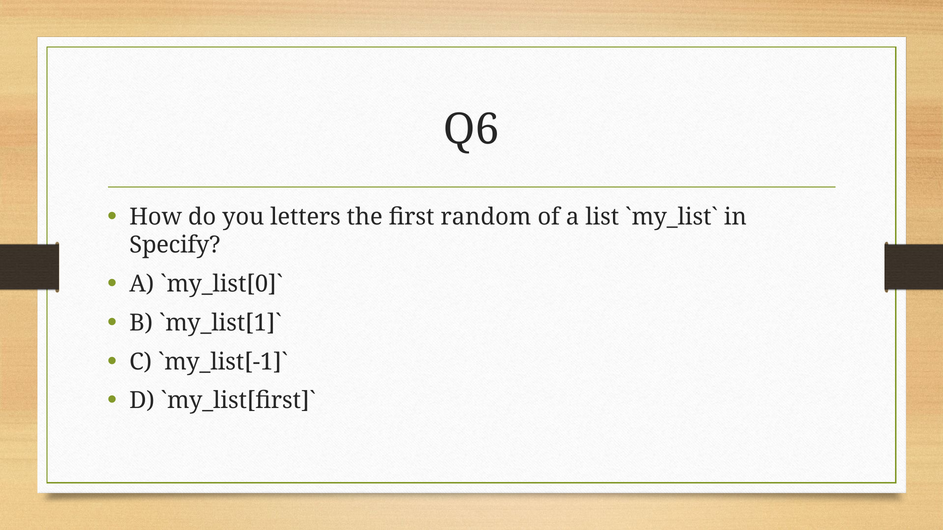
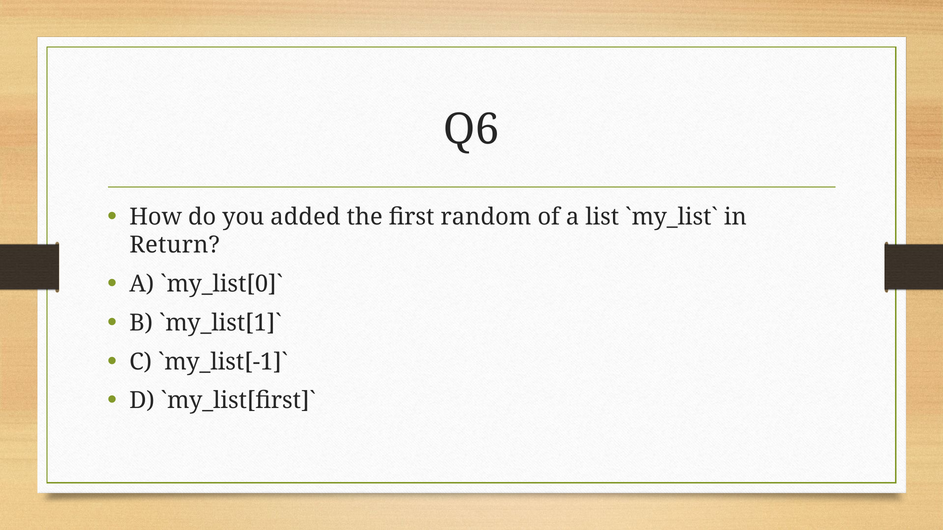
letters: letters -> added (305, 217)
Specify: Specify -> Return (175, 245)
